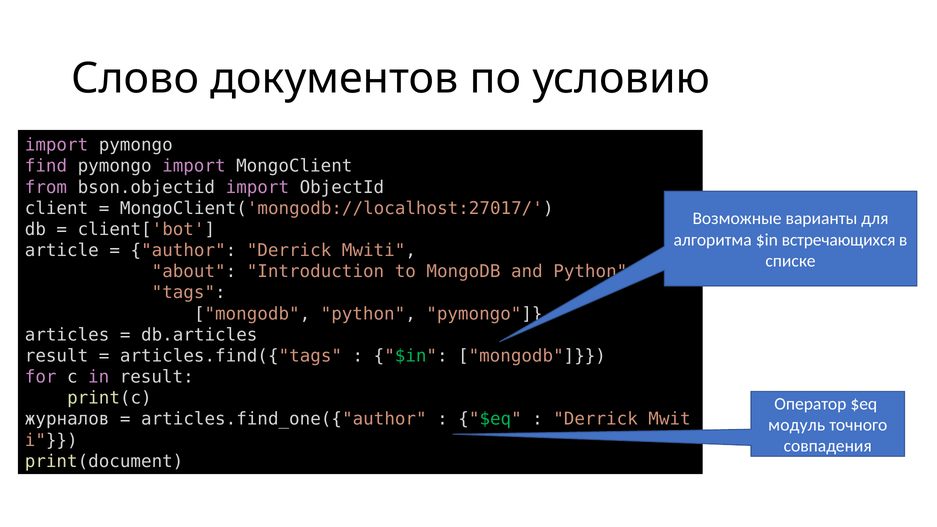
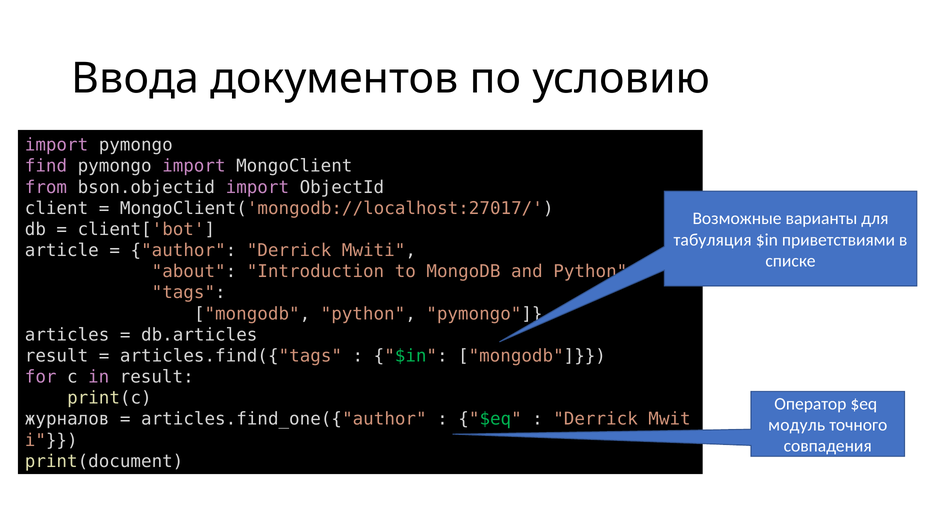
Слово: Слово -> Ввода (135, 79)
алгоритма: алгоритма -> табуляция (713, 240)
встречающихся: встречающихся -> приветствиями (838, 240)
